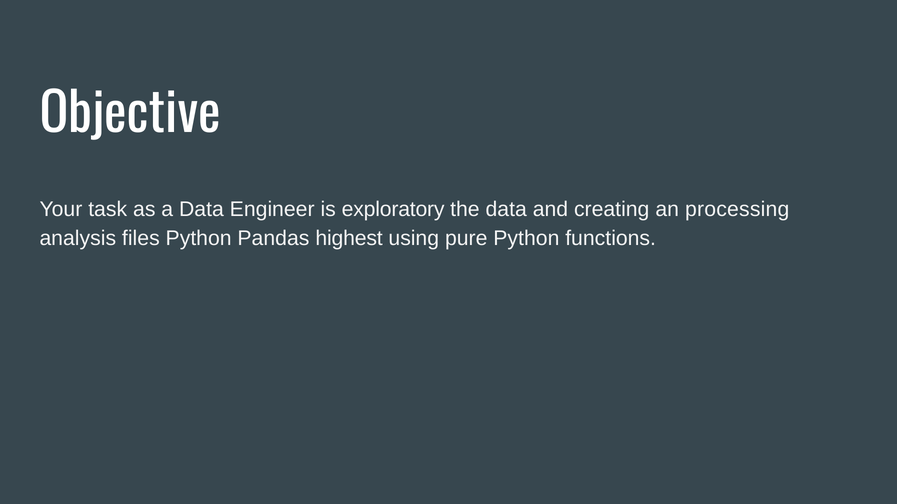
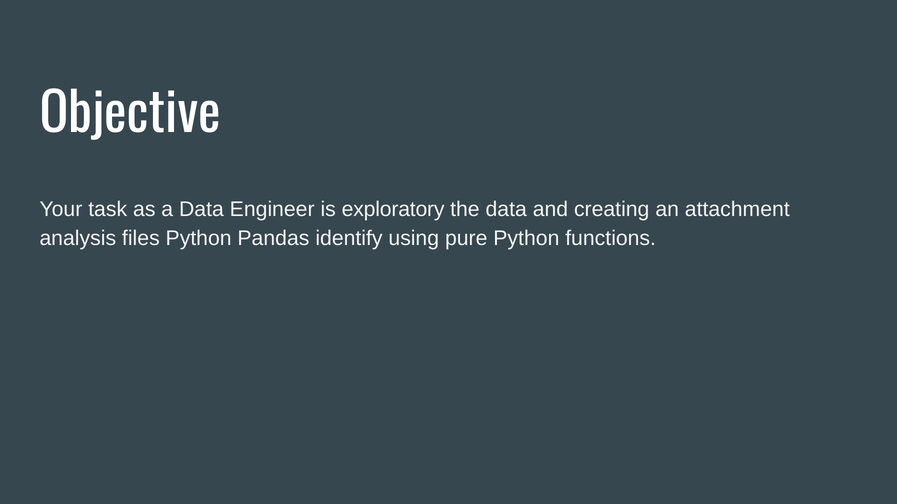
processing: processing -> attachment (737, 209)
highest: highest -> identify (349, 238)
